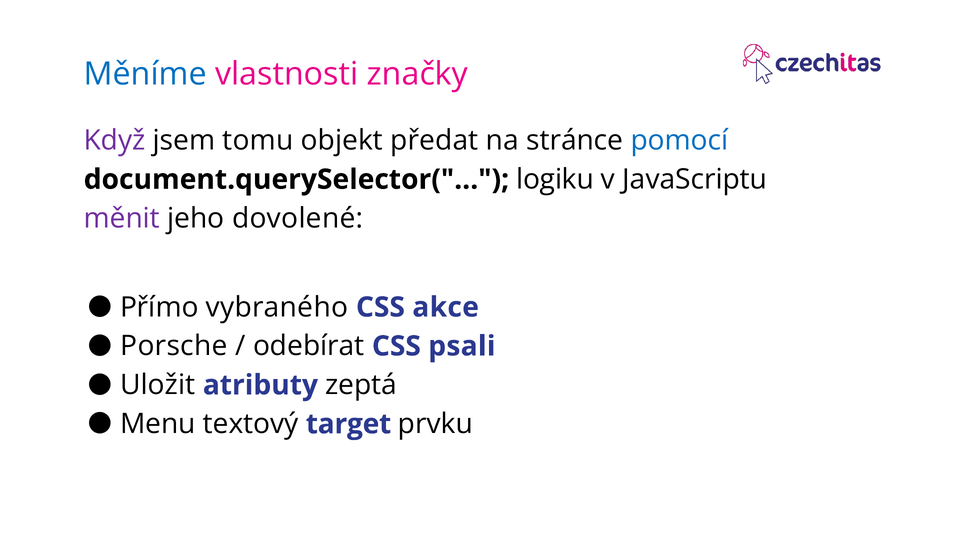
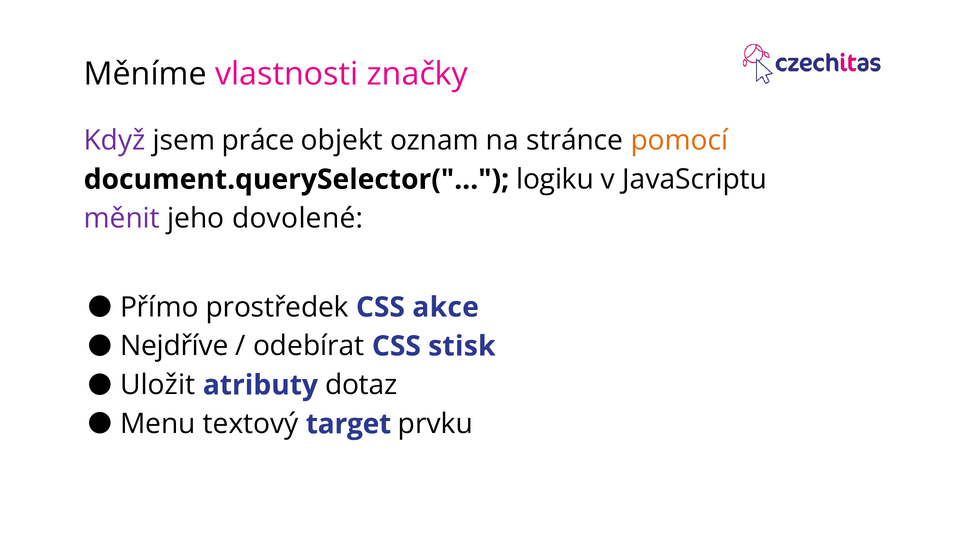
Měníme colour: blue -> black (145, 74)
tomu: tomu -> práce (258, 141)
předat: předat -> oznam (434, 141)
pomocí colour: blue -> orange (679, 141)
vybraného: vybraného -> prostředek (277, 307)
Porsche: Porsche -> Nejdříve (174, 346)
psali: psali -> stisk (462, 346)
zeptá: zeptá -> dotaz (361, 385)
